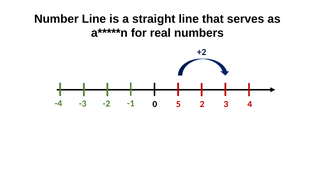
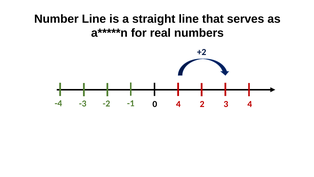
0 5: 5 -> 4 (178, 104)
